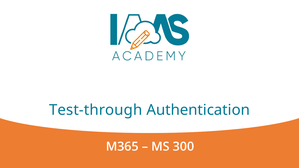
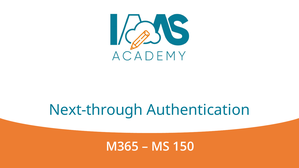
Test-through: Test-through -> Next-through (96, 110)
300: 300 -> 150 (183, 147)
